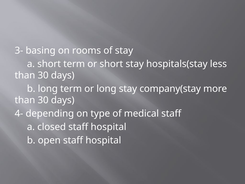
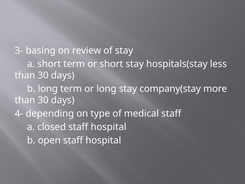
rooms: rooms -> review (87, 50)
